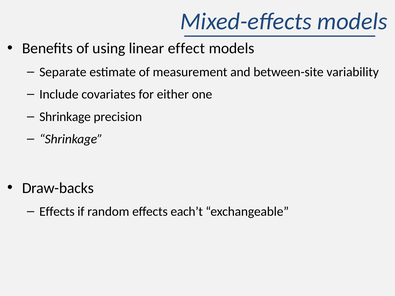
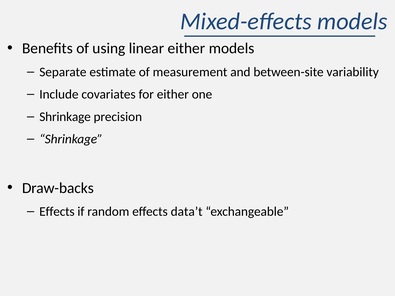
linear effect: effect -> either (186, 48)
each’t: each’t -> data’t (187, 212)
